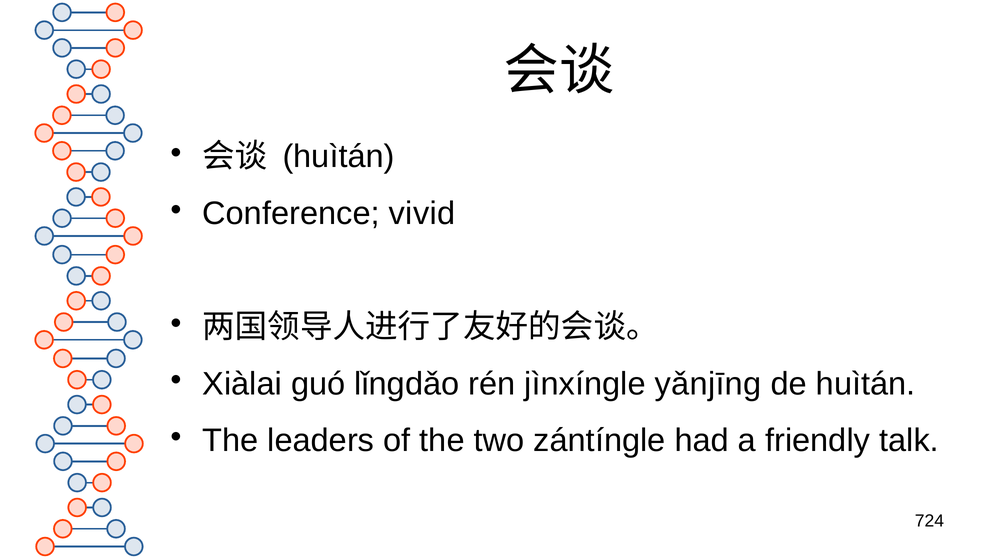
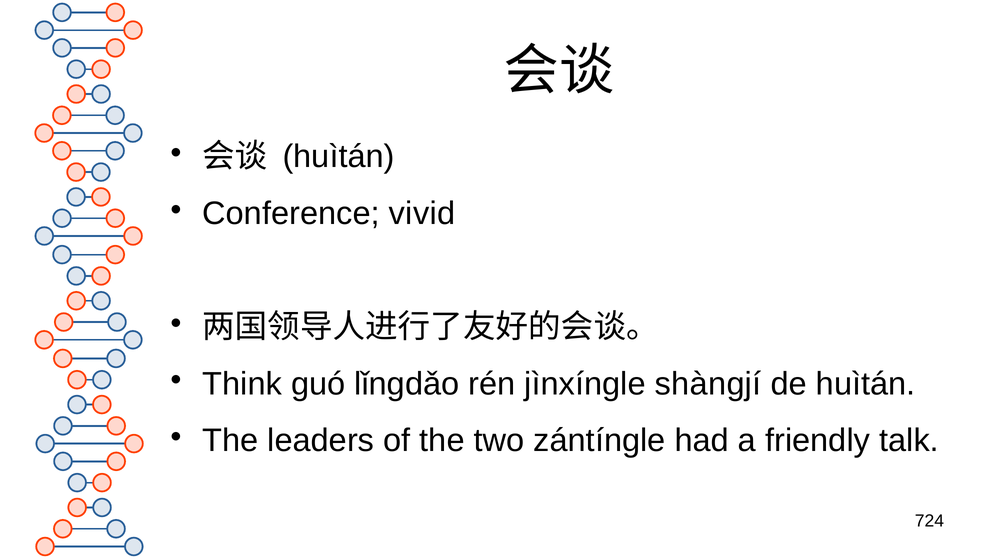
Xiàlai: Xiàlai -> Think (242, 384)
yǎnjīng: yǎnjīng -> shàngjí (708, 384)
